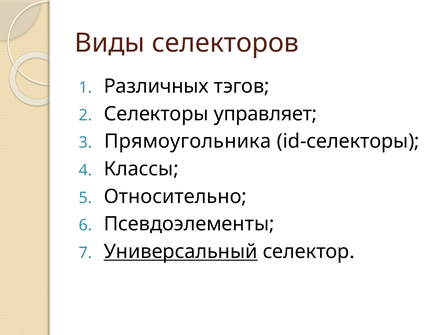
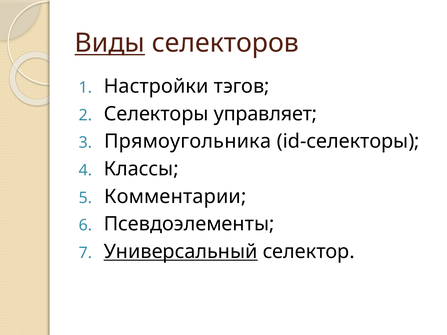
Виды underline: none -> present (110, 43)
Различных: Различных -> Настройки (156, 86)
Относительно: Относительно -> Комментарии (175, 197)
